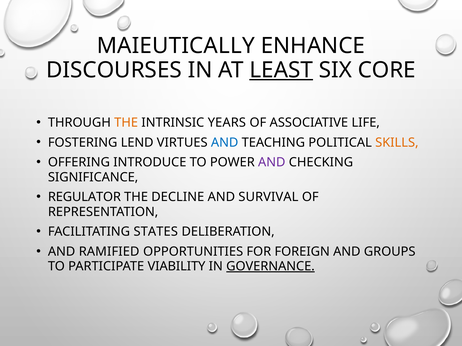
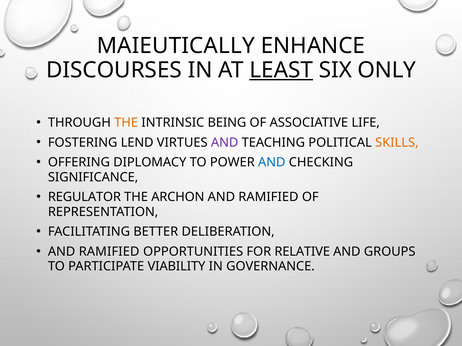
CORE: CORE -> ONLY (387, 70)
YEARS: YEARS -> BEING (227, 123)
AND colour: blue -> purple (225, 143)
INTRODUCE: INTRODUCE -> DIPLOMACY (150, 163)
AND colour: purple -> blue (272, 163)
DECLINE: DECLINE -> ARCHON (178, 197)
SURVIVAL: SURVIVAL -> RAMIFIED (268, 197)
STATES: STATES -> BETTER (156, 232)
FOREIGN: FOREIGN -> RELATIVE (302, 252)
GOVERNANCE underline: present -> none (270, 267)
